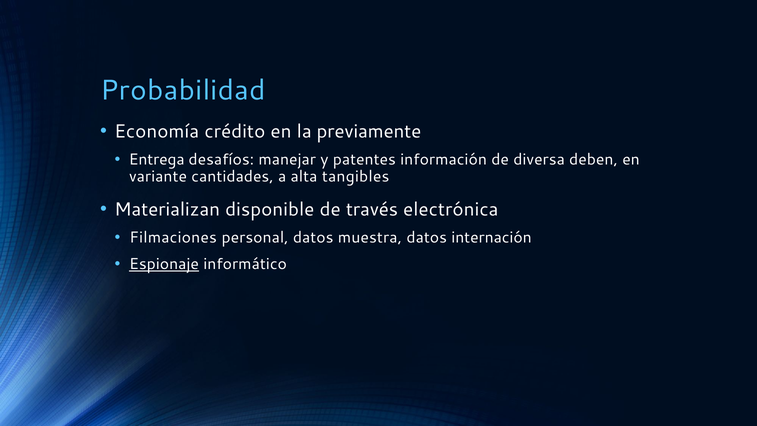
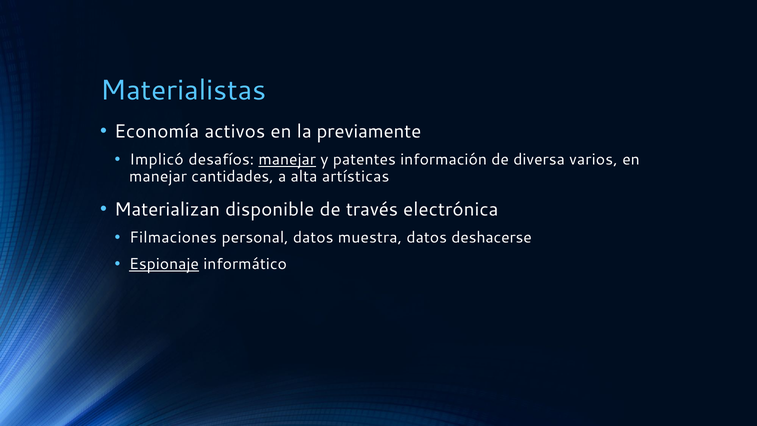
Probabilidad: Probabilidad -> Materialistas (183, 90)
crédito: crédito -> activos (235, 131)
Entrega: Entrega -> Implicó (157, 159)
manejar underline: none -> present (287, 159)
deben: deben -> varios (593, 159)
variante: variante -> manejar (158, 177)
tangibles: tangibles -> artísticas (356, 177)
internación: internación -> deshacerse (492, 238)
